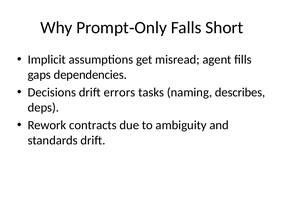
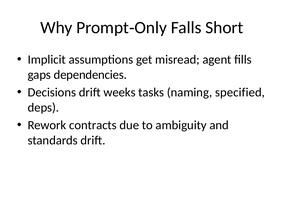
errors: errors -> weeks (120, 92)
describes: describes -> specified (240, 92)
